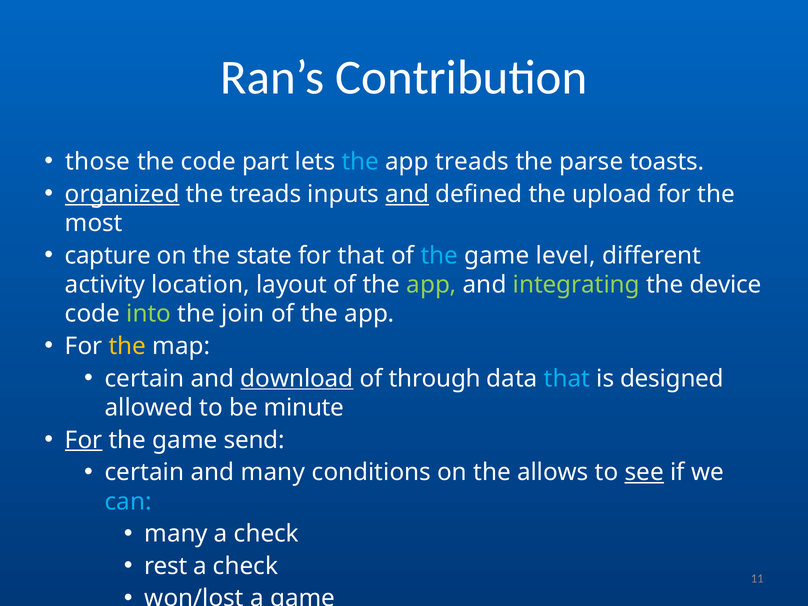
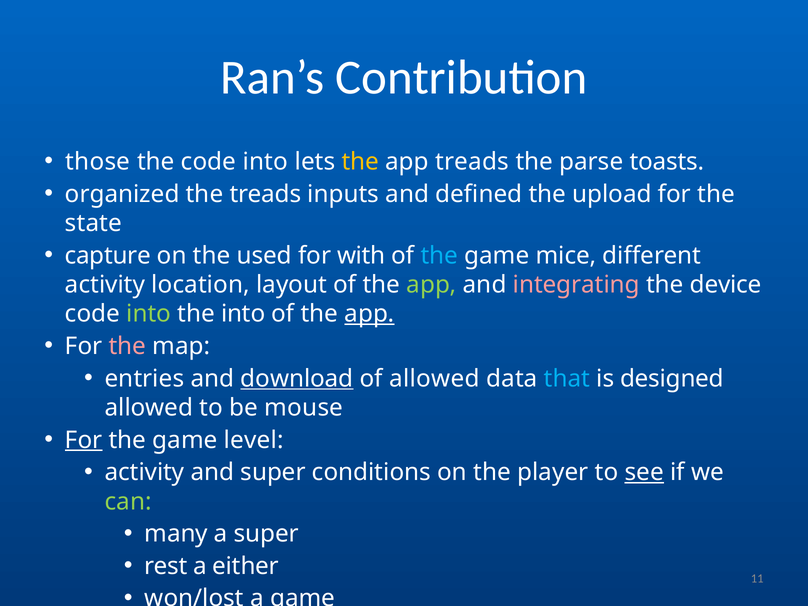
the code part: part -> into (265, 162)
the colour: light blue -> yellow (360, 162)
organized underline: present -> none (122, 194)
and underline: present -> none (407, 194)
most: most -> state (94, 223)
state: state -> used (264, 256)
for that: that -> with (361, 256)
level: level -> mice (566, 256)
integrating colour: light green -> pink (576, 285)
the join: join -> into (243, 314)
app underline: none -> present (369, 314)
the colour: yellow -> pink (127, 346)
certain: certain -> entries (144, 379)
of through: through -> allowed (435, 379)
minute: minute -> mouse (304, 408)
send: send -> level (254, 440)
certain: certain -> activity (145, 472)
and many: many -> super (273, 472)
allows: allows -> player (553, 472)
can colour: light blue -> light green (128, 502)
check: check -> super (266, 534)
check: check -> either (246, 566)
